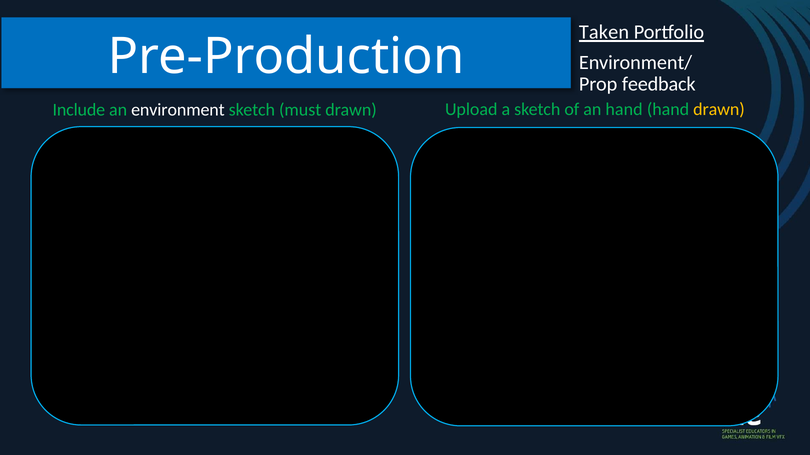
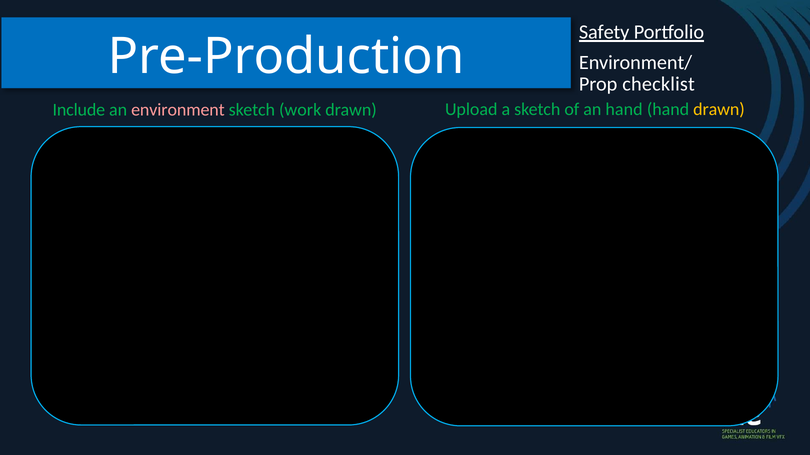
Taken: Taken -> Safety (604, 32)
feedback: feedback -> checklist (659, 84)
environment colour: white -> pink (178, 110)
must: must -> work (300, 110)
